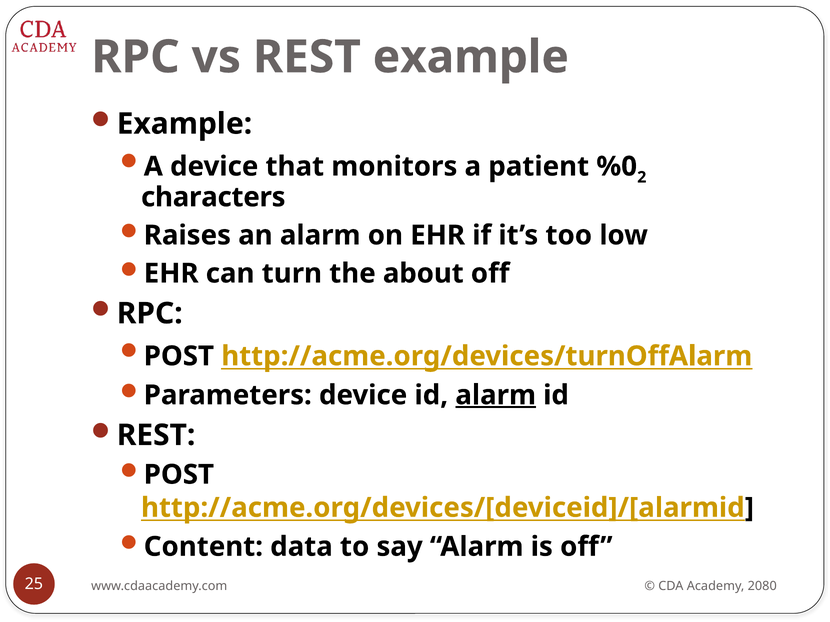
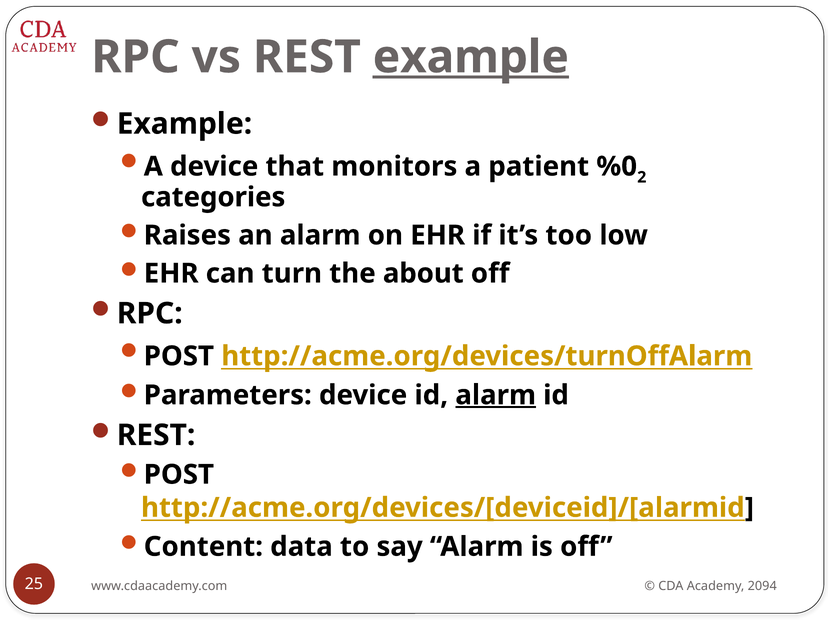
example underline: none -> present (471, 57)
characters: characters -> categories (213, 197)
2080: 2080 -> 2094 (762, 587)
